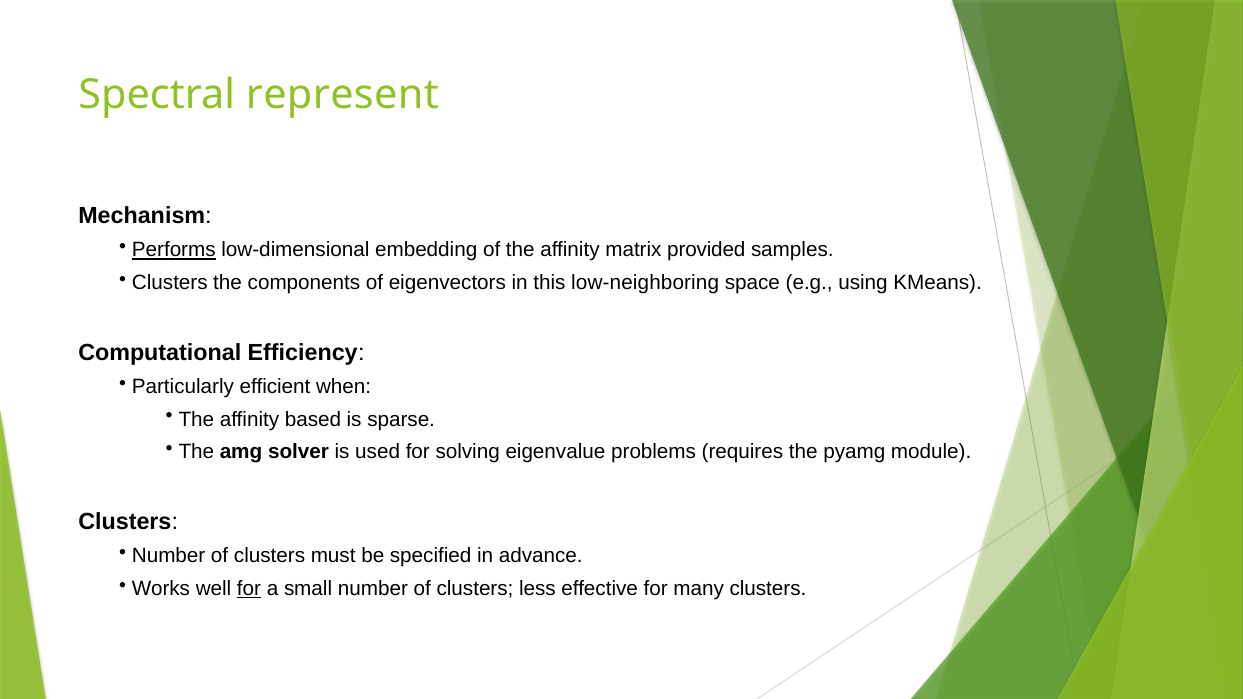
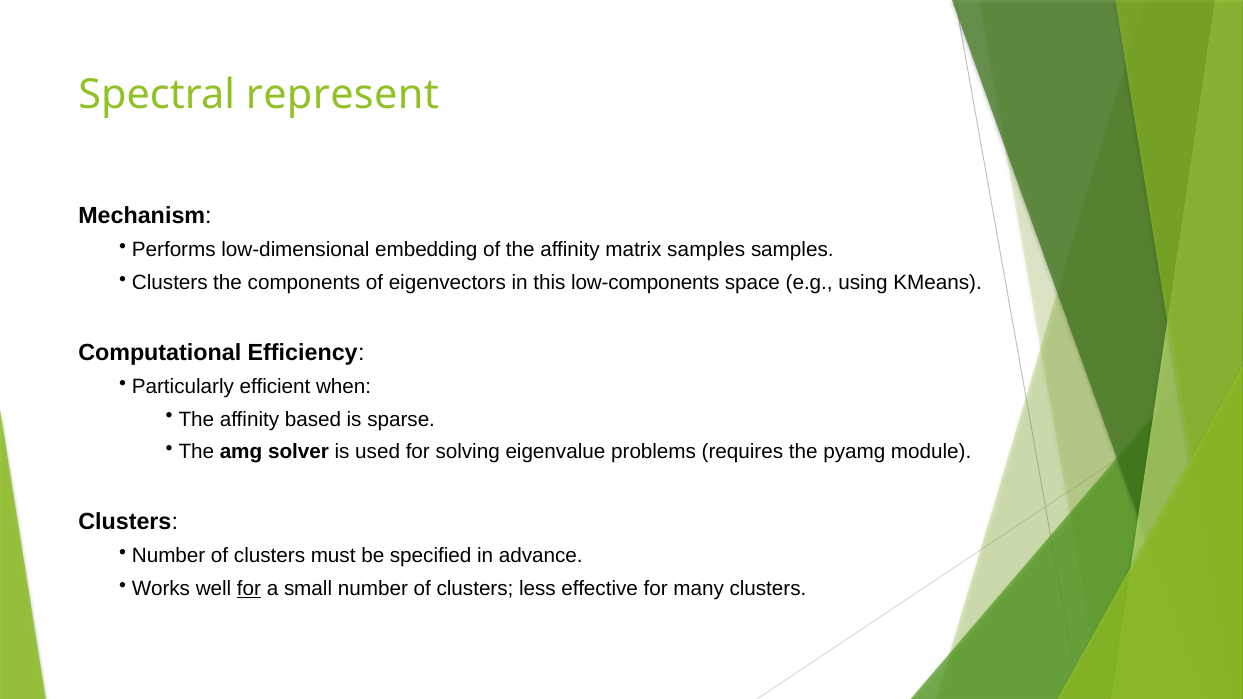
Performs underline: present -> none (174, 250)
matrix provided: provided -> samples (706, 250)
low-neighboring: low-neighboring -> low-components (645, 283)
